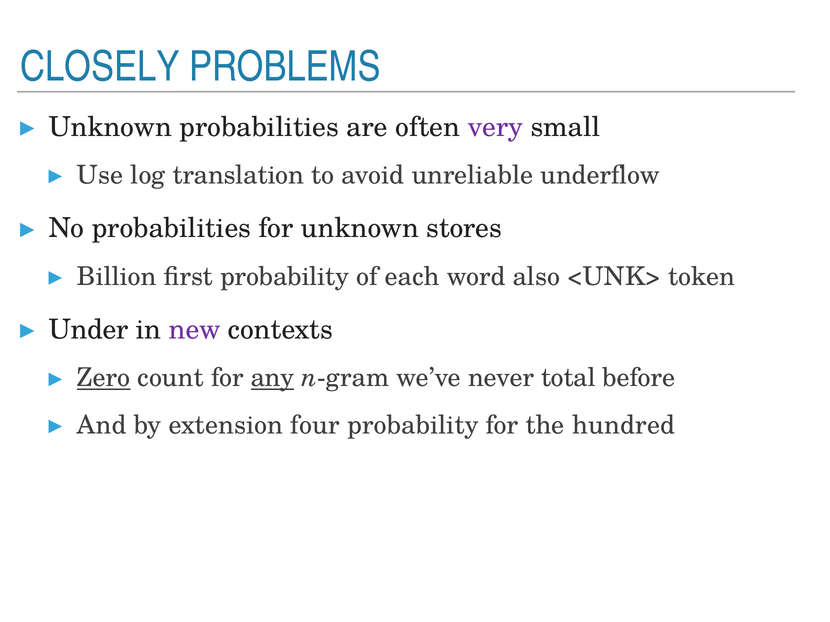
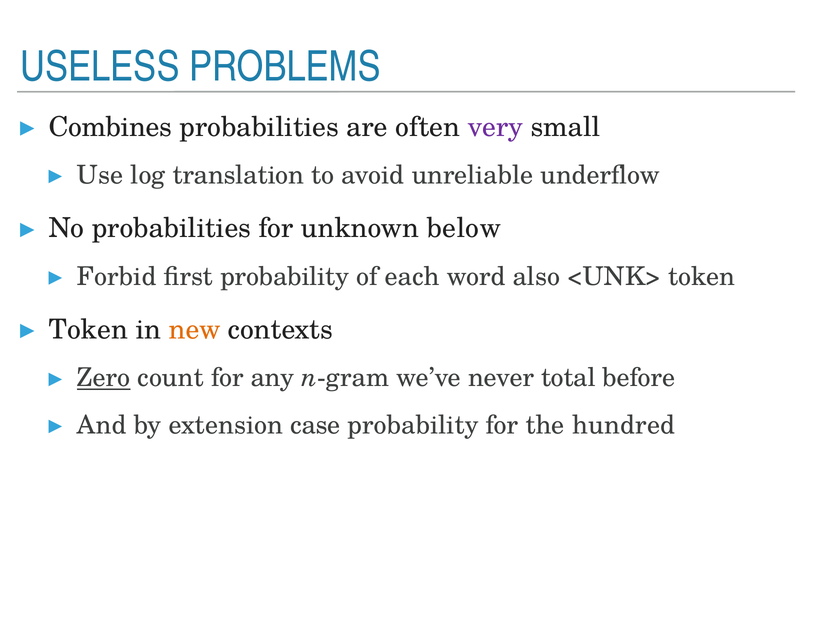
CLOSELY: CLOSELY -> USELESS (100, 67)
Unknown: Unknown -> Combines (110, 127)
stores: stores -> below (464, 229)
Billion: Billion -> Forbid (117, 277)
Under: Under -> Token (88, 330)
new colour: purple -> orange (195, 330)
any underline: present -> none (272, 378)
four: four -> case (315, 426)
